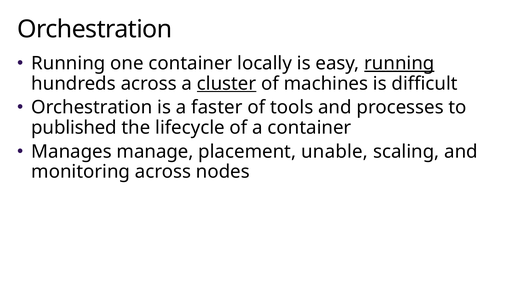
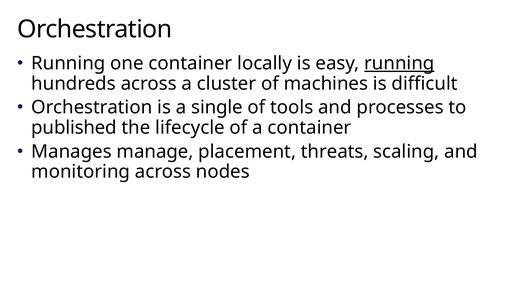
cluster underline: present -> none (227, 84)
faster: faster -> single (217, 108)
unable: unable -> threats (335, 152)
